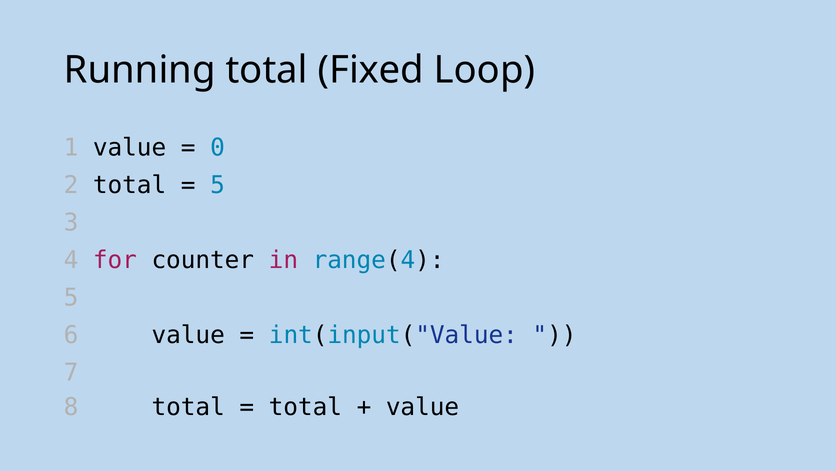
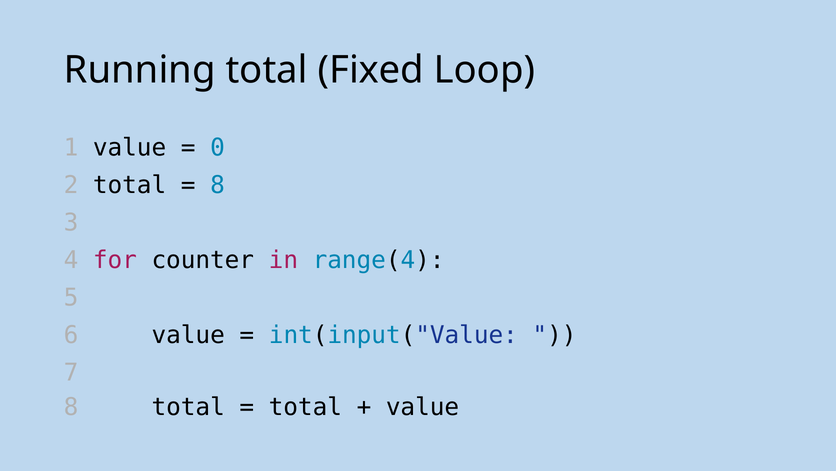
5: 5 -> 8 (218, 185)
